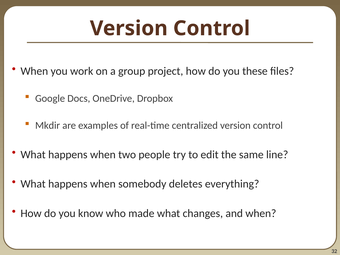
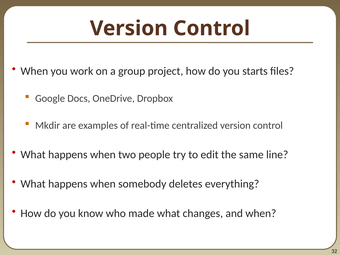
these: these -> starts (255, 71)
